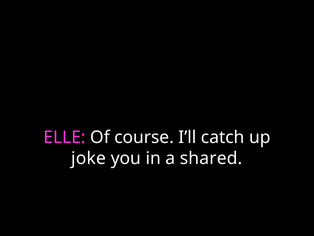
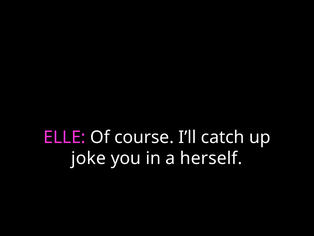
shared: shared -> herself (211, 158)
